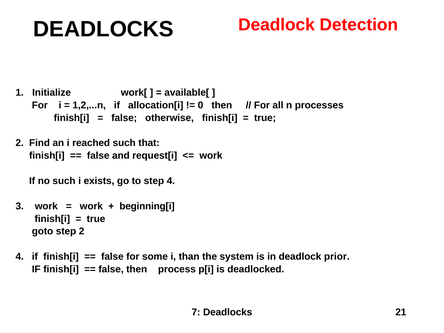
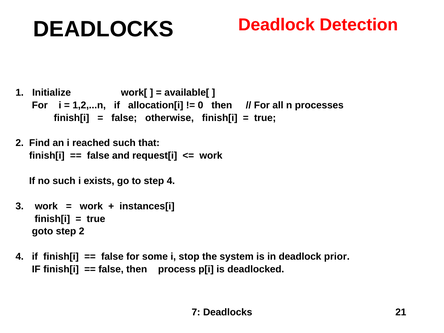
beginning[i: beginning[i -> instances[i (147, 206)
than: than -> stop (189, 257)
